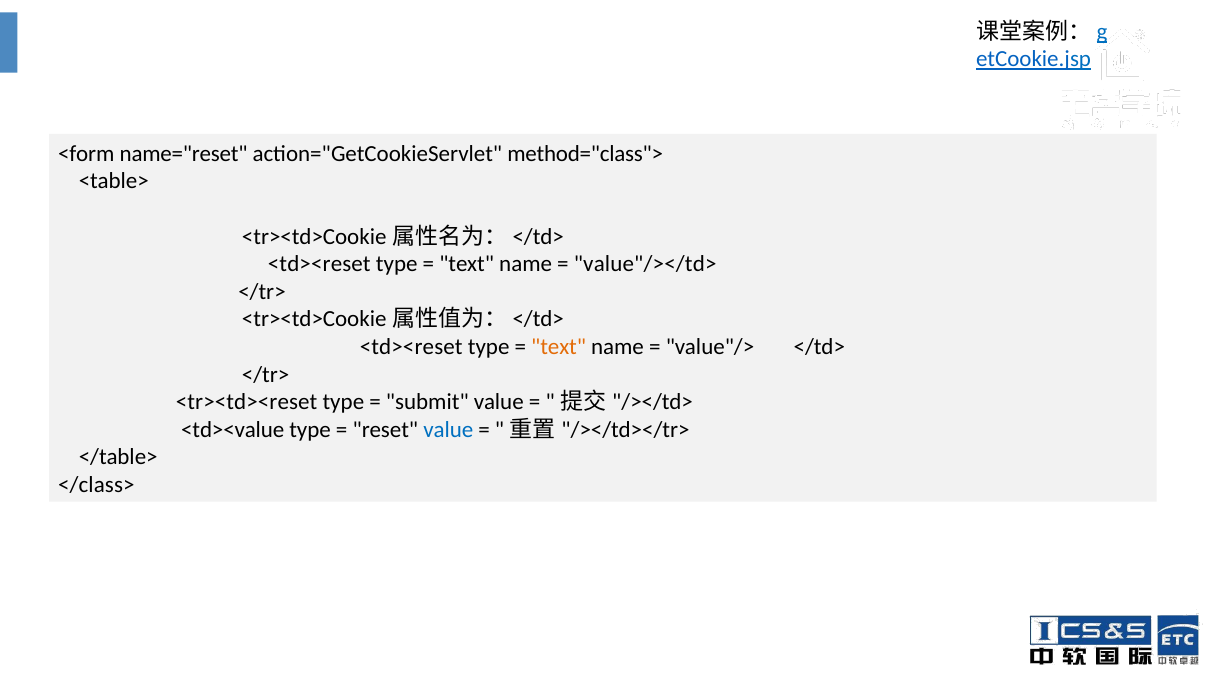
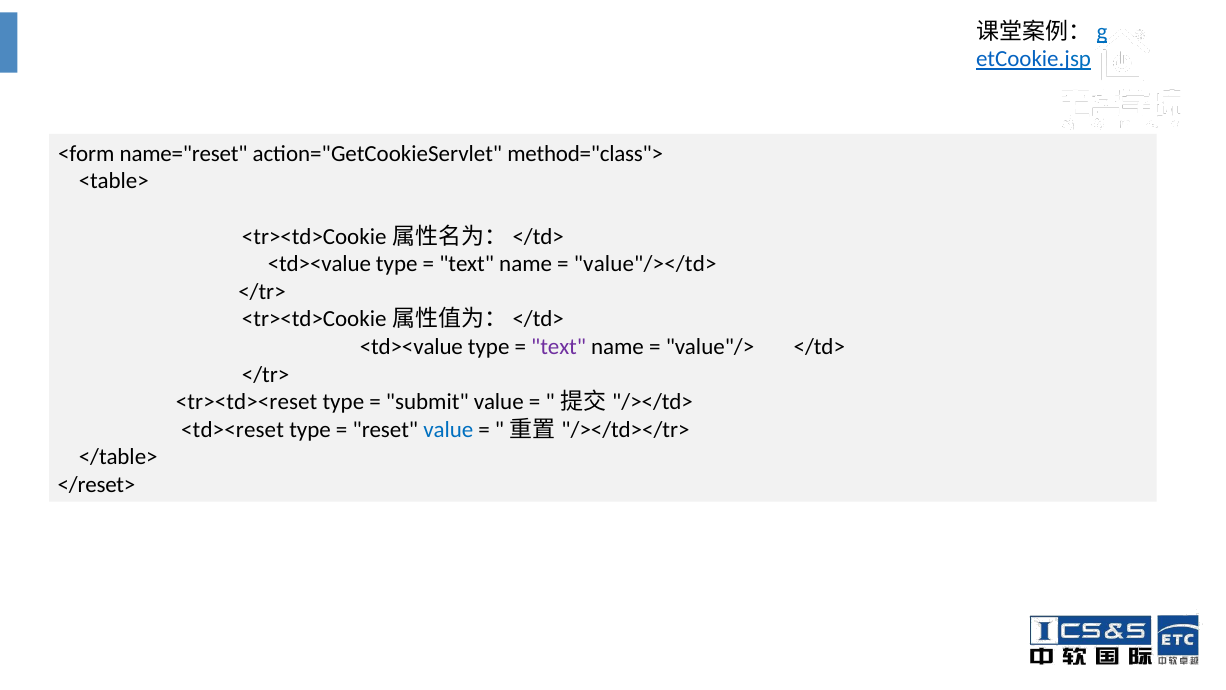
<td><reset: <td><reset -> <td><value (319, 264)
<td><reset: <td><reset -> <td><value (411, 347)
text colour: orange -> purple (559, 347)
<td><value: <td><value -> <td><reset (233, 430)
</class>: </class> -> </reset> (97, 485)
